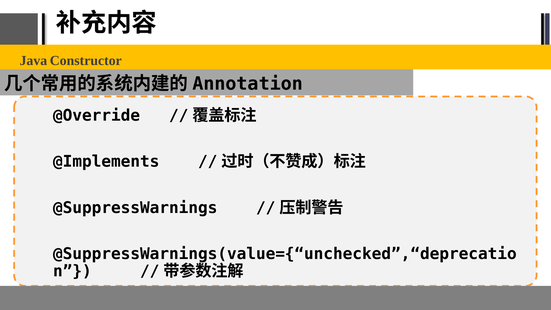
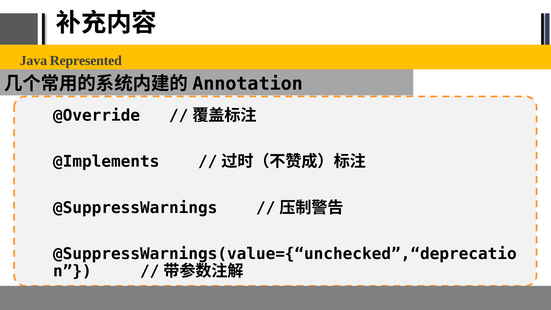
Constructor: Constructor -> Represented (86, 60)
